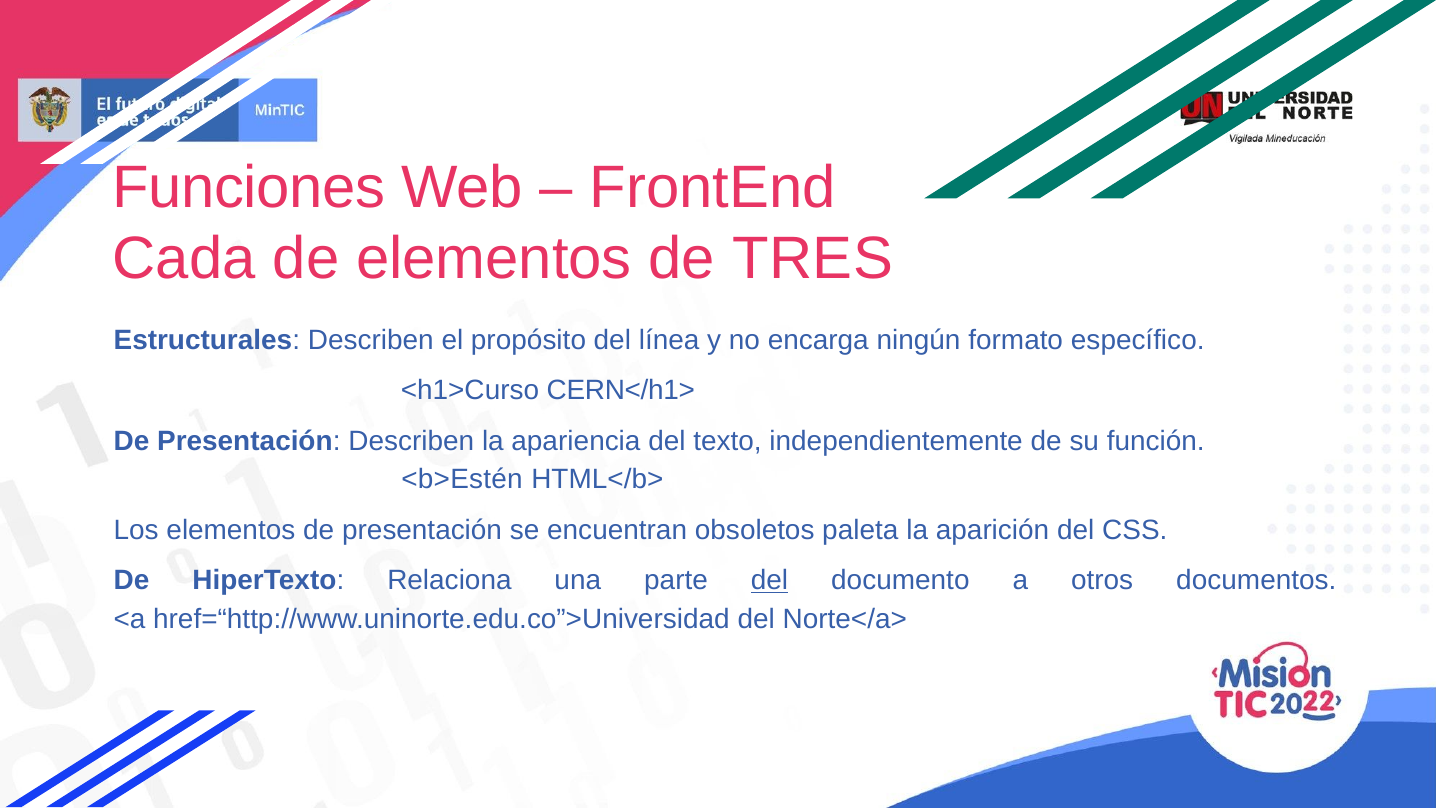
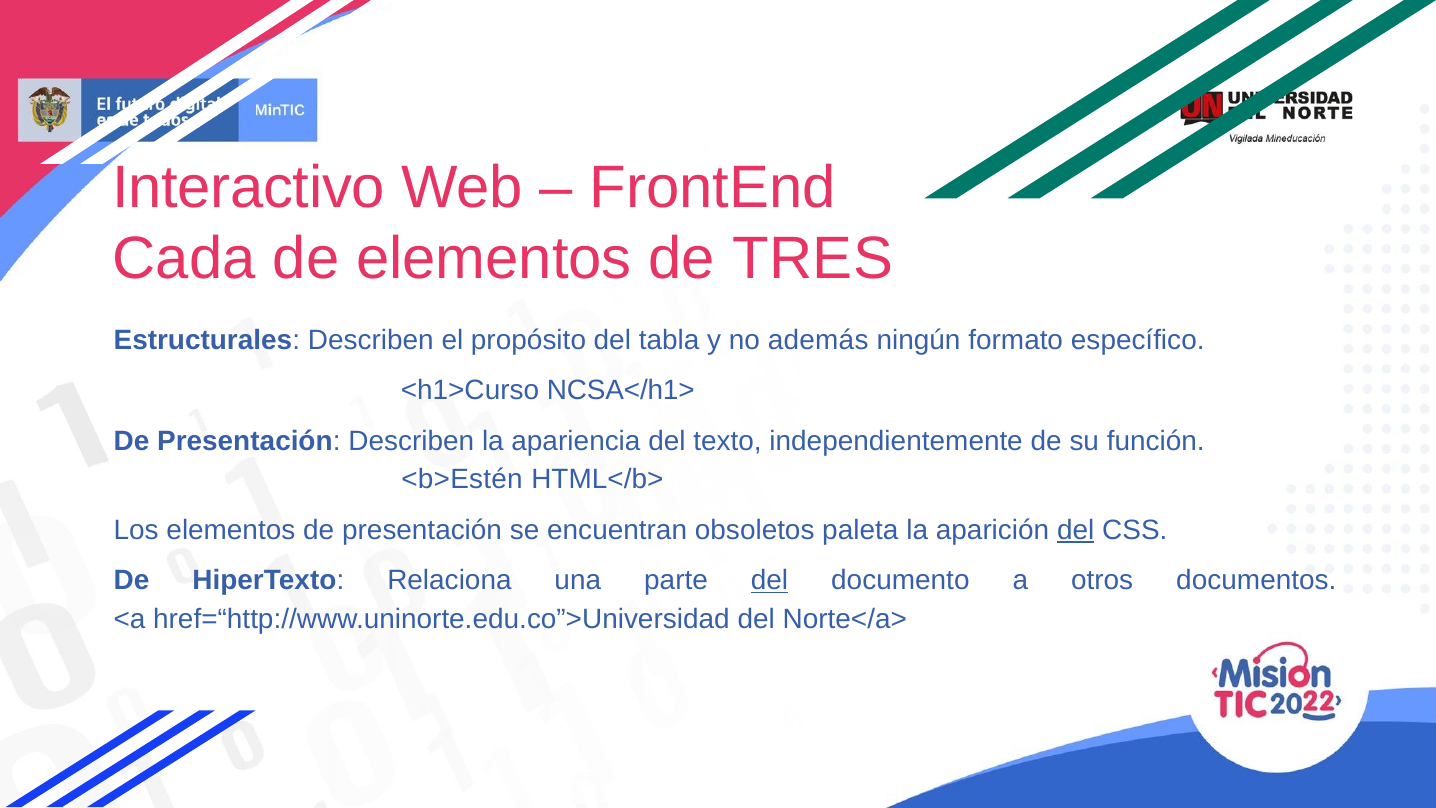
Funciones: Funciones -> Interactivo (249, 187)
línea: línea -> tabla (669, 340)
encarga: encarga -> además (818, 340)
CERN</h1>: CERN</h1> -> NCSA</h1> (621, 390)
del underline: none -> present (1076, 530)
